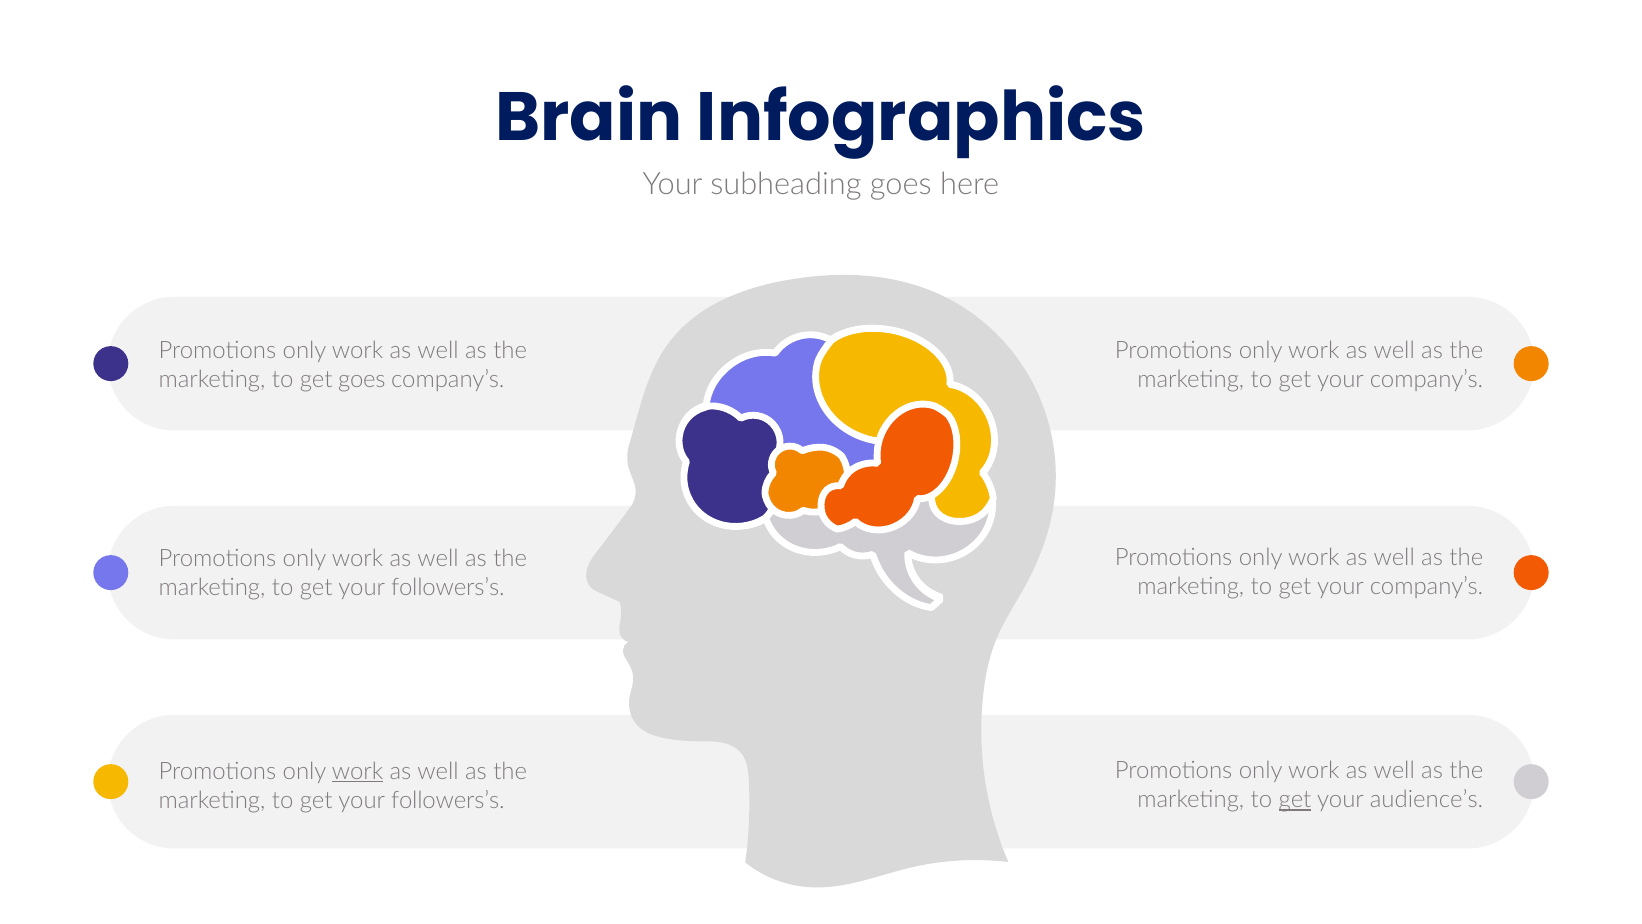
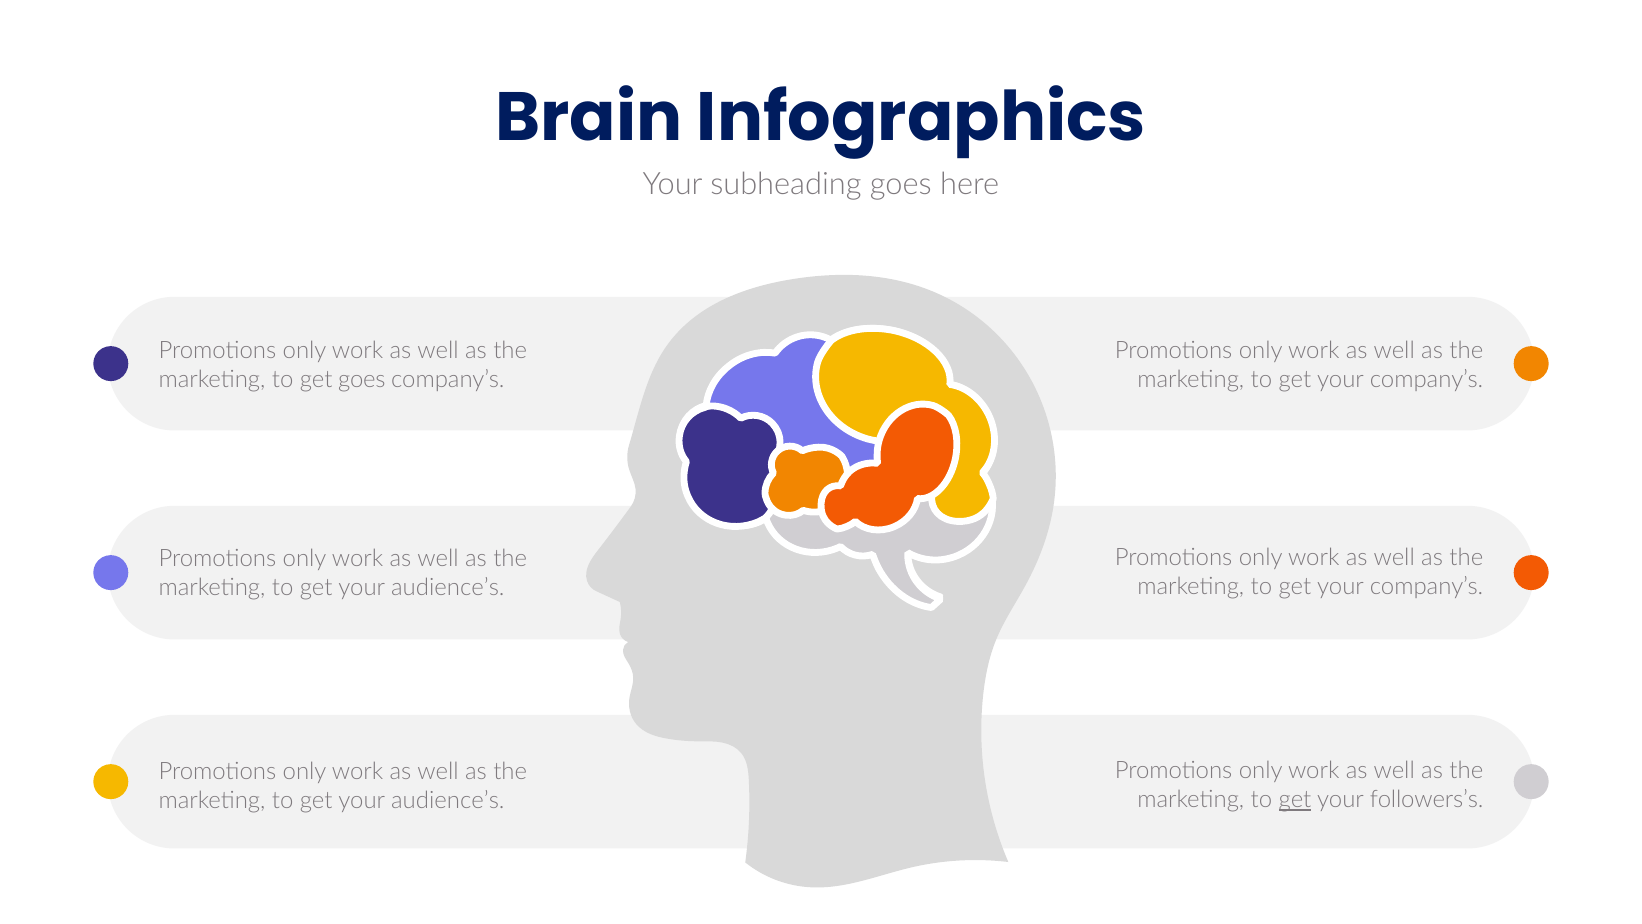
followers’s: followers’s -> audience’s (448, 587)
work underline: present -> none (358, 771)
audience’s: audience’s -> followers’s (1427, 800)
followers’s: followers’s -> audience’s (448, 800)
